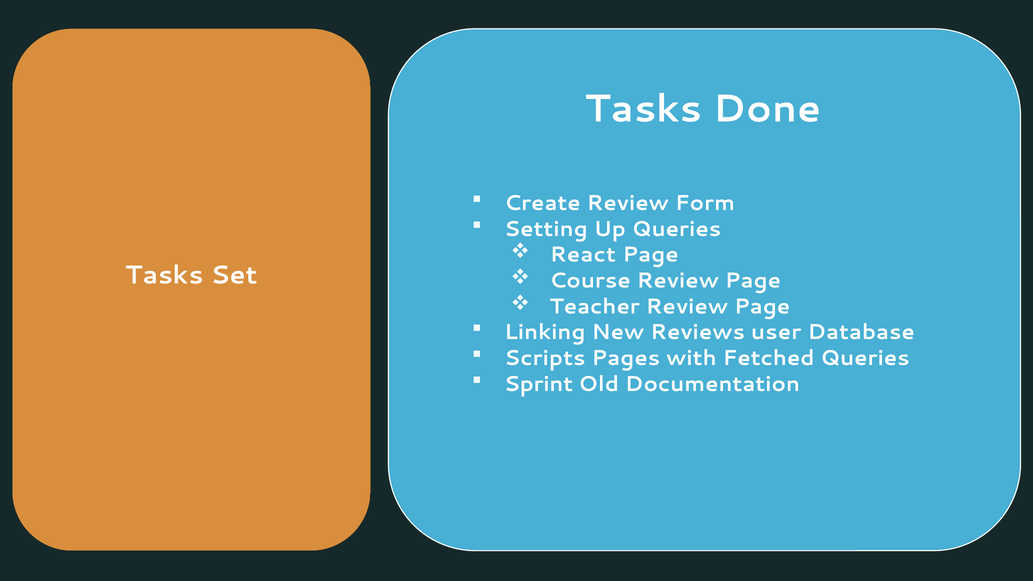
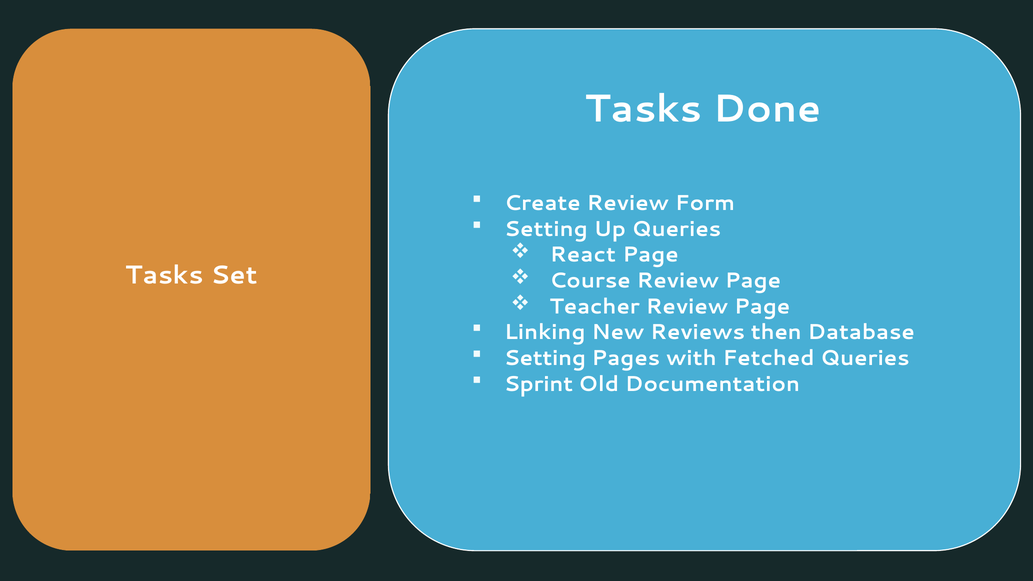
user: user -> then (776, 332)
Scripts: Scripts -> Setting (545, 358)
